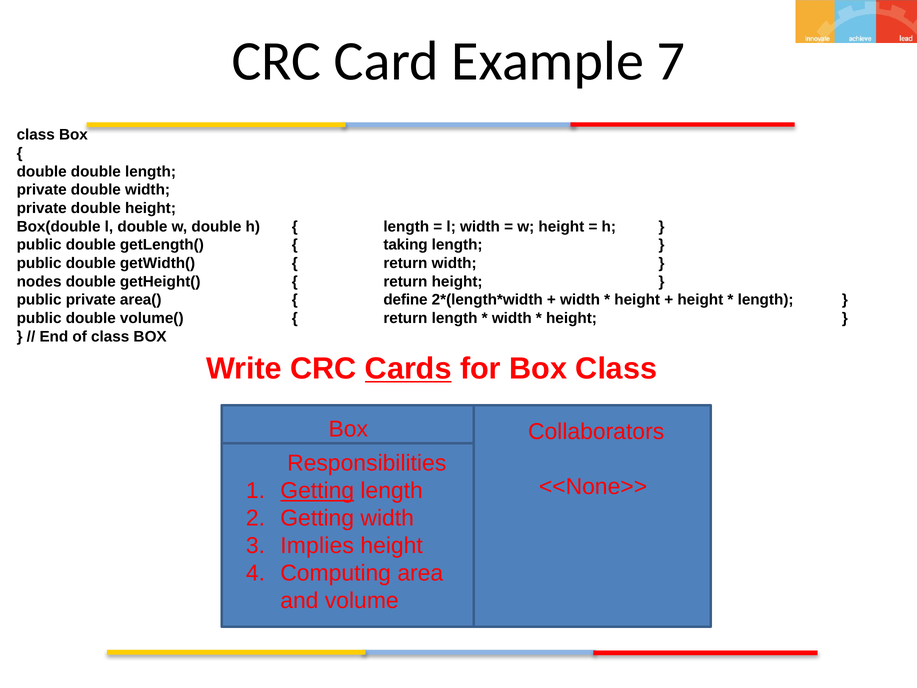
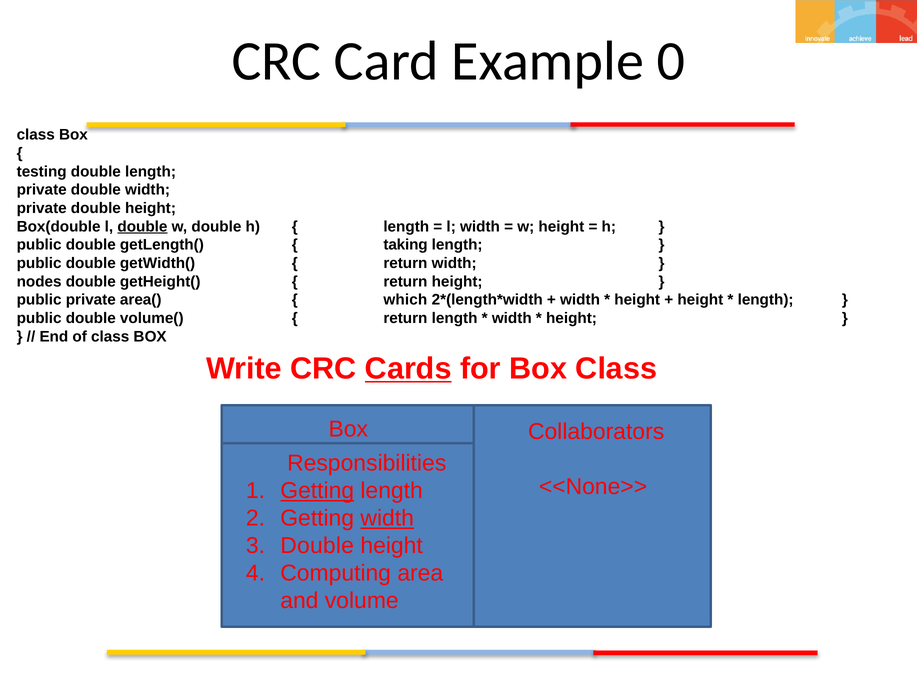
7: 7 -> 0 (671, 61)
double: double -> testing (42, 171)
double underline: none -> present (142, 226)
define: define -> which (405, 300)
width underline: none -> present (387, 518)
Implies: Implies -> Double (317, 546)
